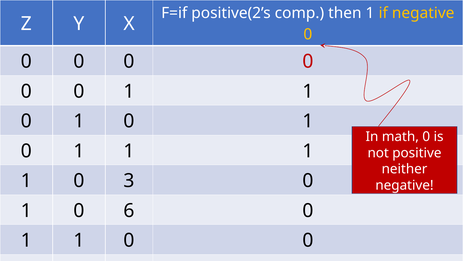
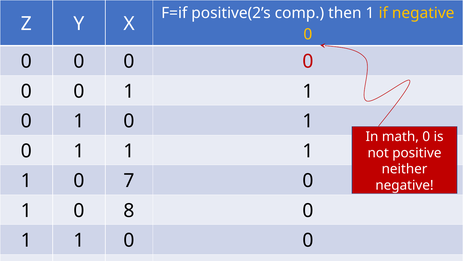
3: 3 -> 7 (129, 181)
6: 6 -> 8 (129, 210)
